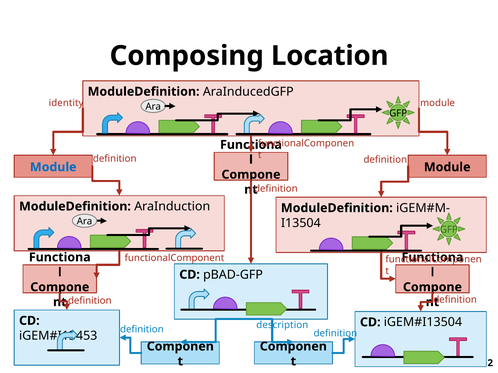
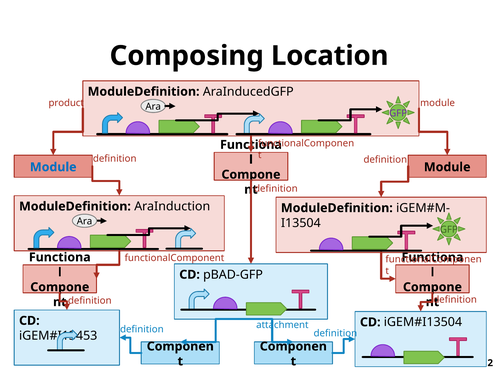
identity: identity -> product (66, 103)
GFP colour: black -> purple (398, 113)
description: description -> attachment (282, 325)
